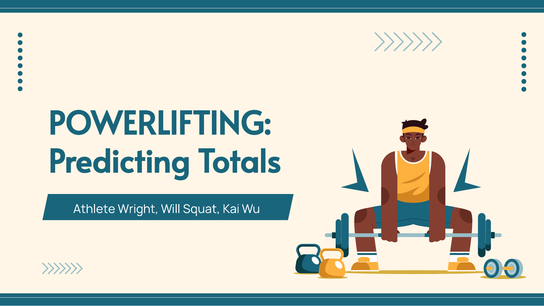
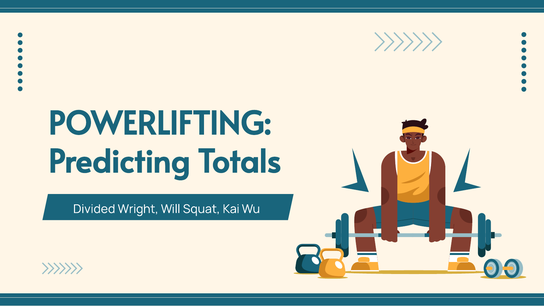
Athlete: Athlete -> Divided (94, 209)
